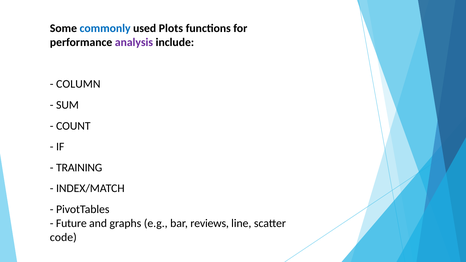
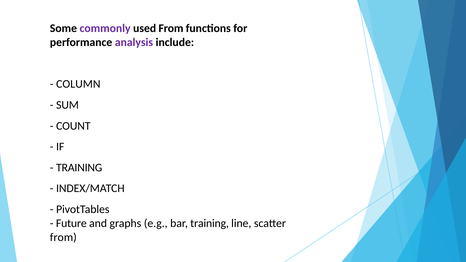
commonly colour: blue -> purple (105, 28)
used Plots: Plots -> From (171, 28)
bar reviews: reviews -> training (210, 223)
code: code -> from (63, 237)
